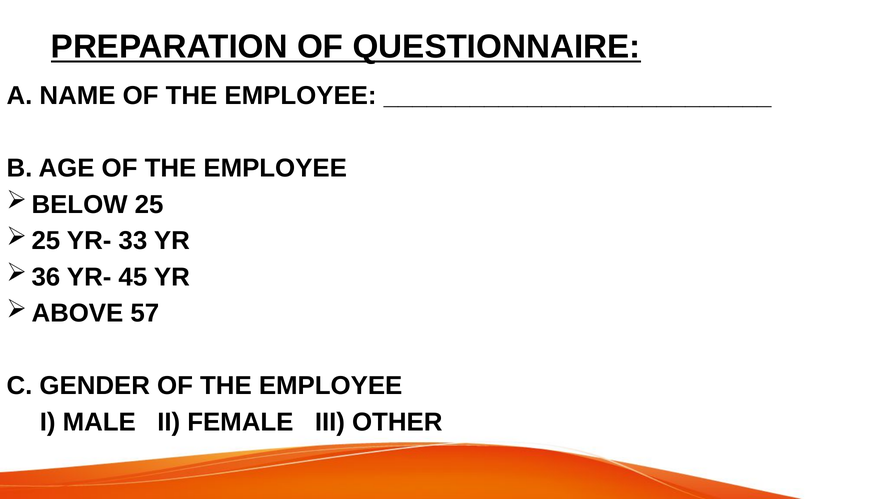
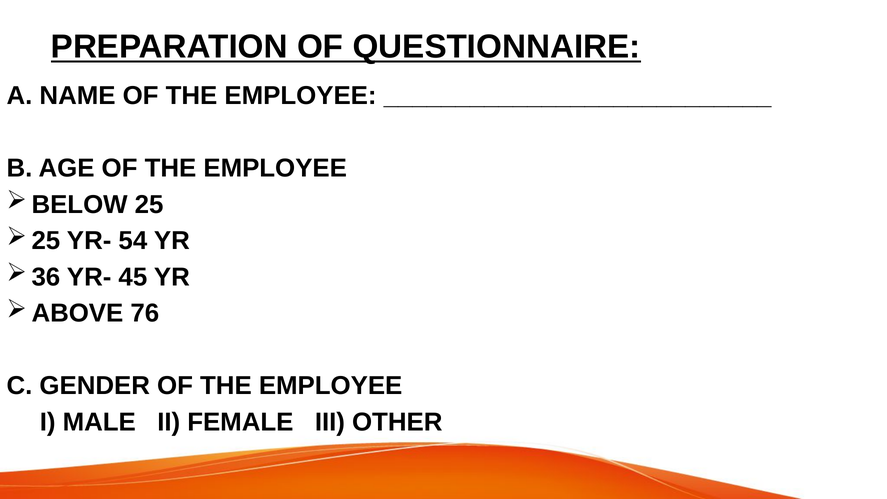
33: 33 -> 54 (133, 241)
57: 57 -> 76 (145, 313)
